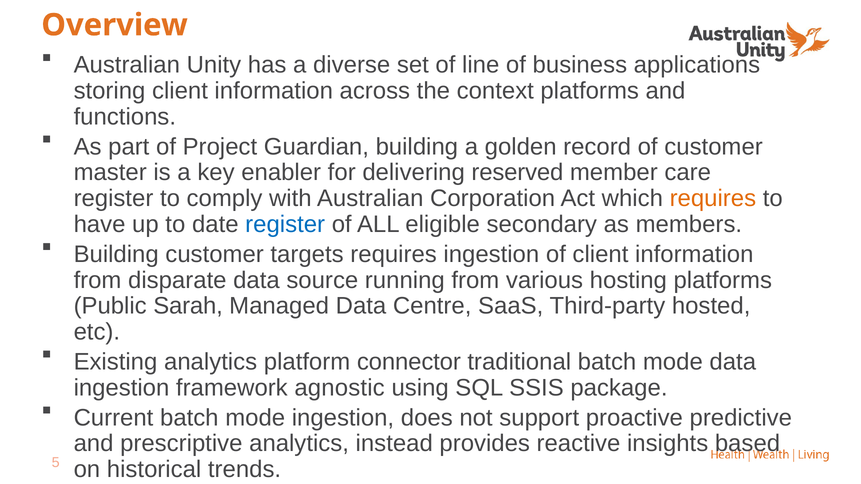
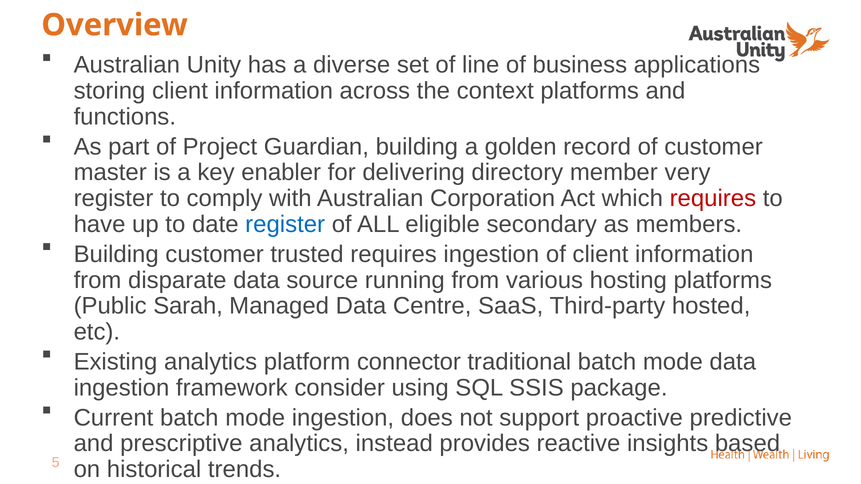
reserved: reserved -> directory (517, 173)
care: care -> very (688, 173)
requires colour: orange -> red (713, 199)
targets: targets -> trusted (307, 254)
agnostic: agnostic -> consider (340, 388)
